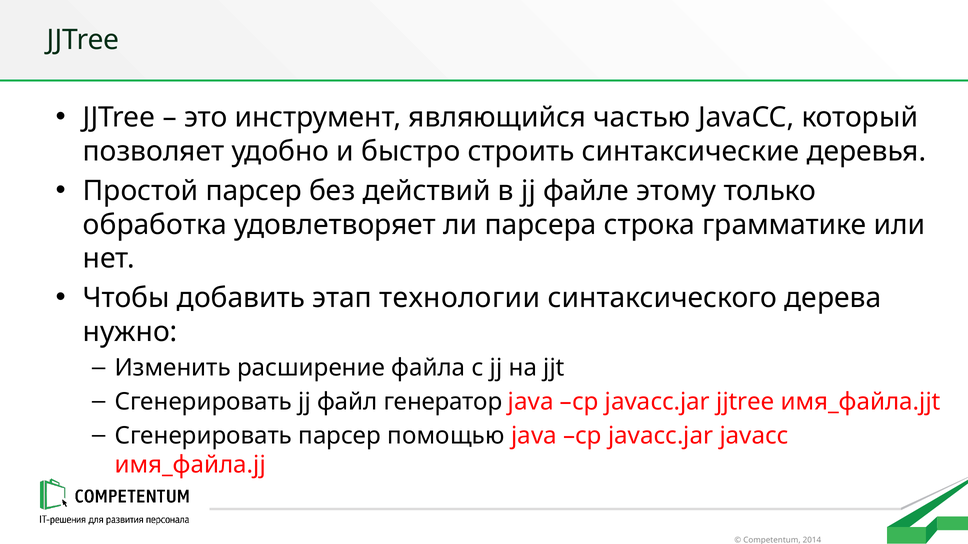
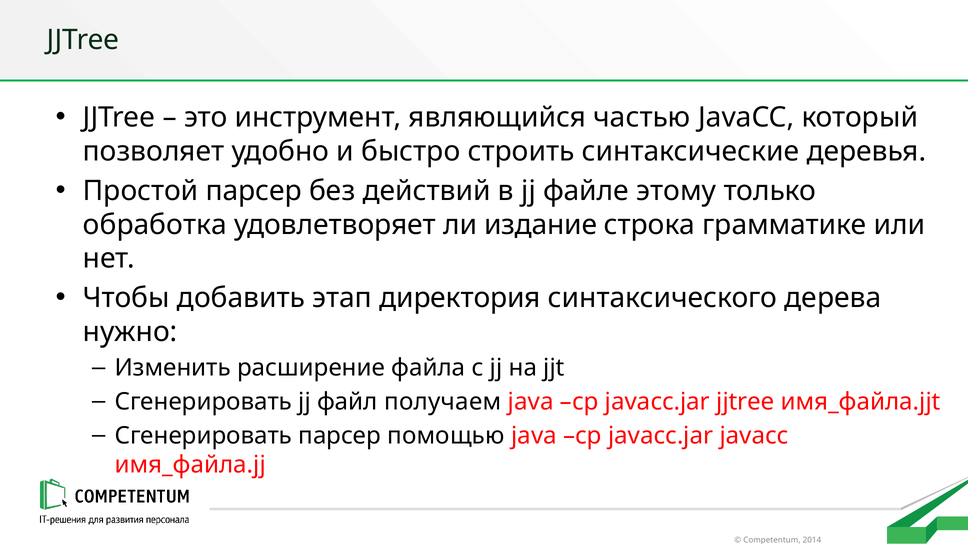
парсера: парсера -> издание (541, 225)
технологии: технологии -> директория (460, 298)
генератор: генератор -> получаем (443, 402)
